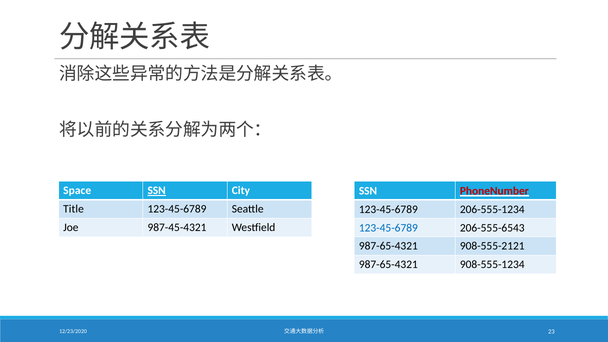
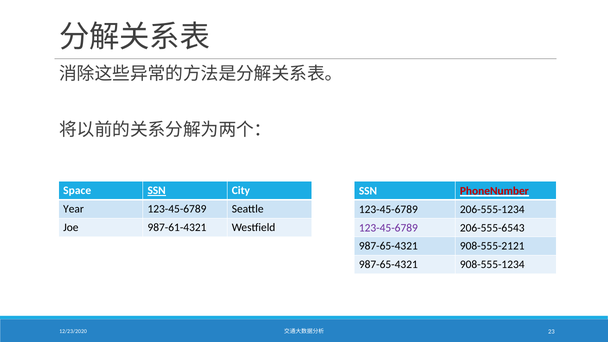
Title: Title -> Year (74, 209)
987-45-4321: 987-45-4321 -> 987-61-4321 (177, 227)
123-45-6789 colour: blue -> purple (388, 228)
